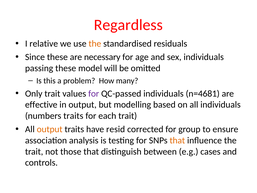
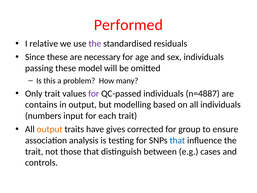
Regardless: Regardless -> Performed (128, 25)
the colour: orange -> purple (95, 44)
n=4681: n=4681 -> n=4887 (203, 93)
effective: effective -> contains (41, 105)
numbers traits: traits -> input (73, 116)
resid: resid -> gives (116, 129)
that colour: orange -> blue (177, 140)
